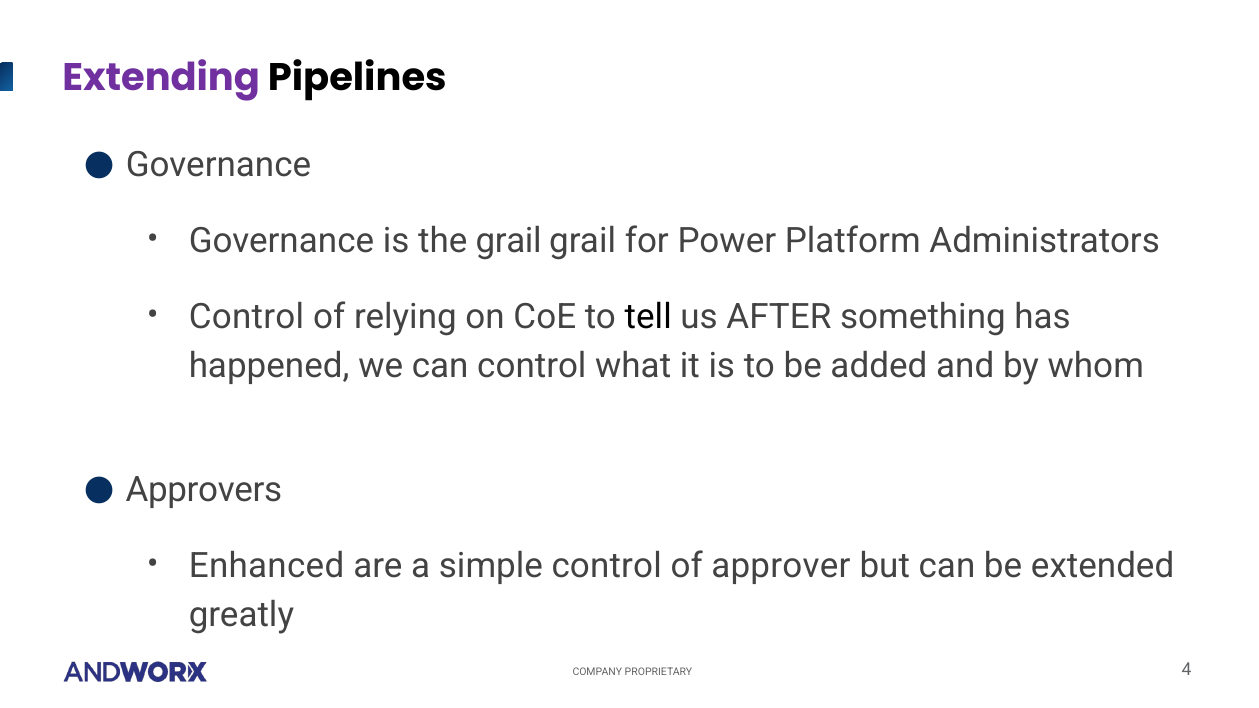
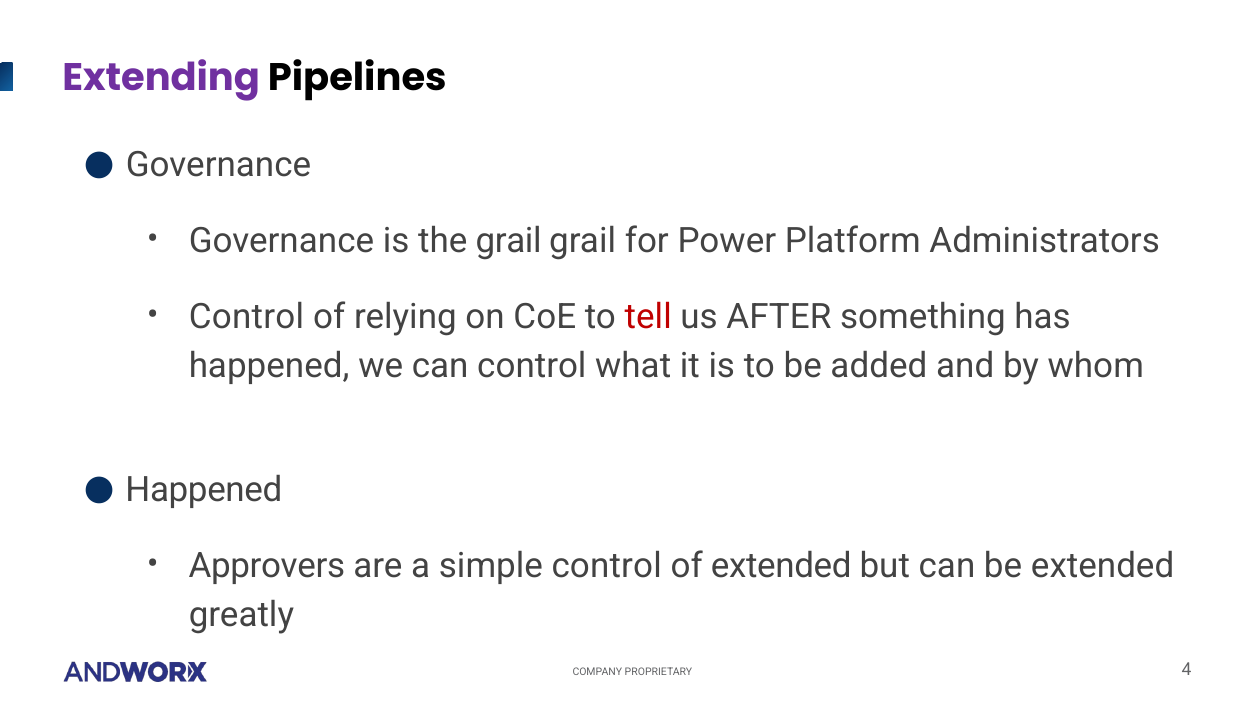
tell colour: black -> red (648, 318)
Approvers: Approvers -> Happened (204, 490)
Enhanced: Enhanced -> Approvers (267, 567)
of approver: approver -> extended (781, 567)
